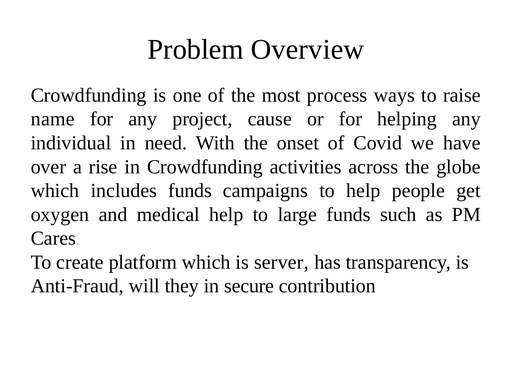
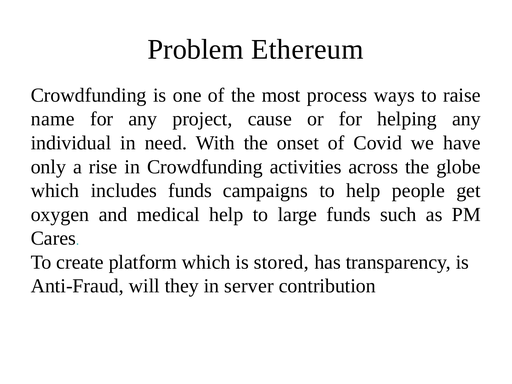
Overview: Overview -> Ethereum (307, 49)
over: over -> only (48, 167)
server: server -> stored (281, 262)
secure: secure -> server (249, 286)
